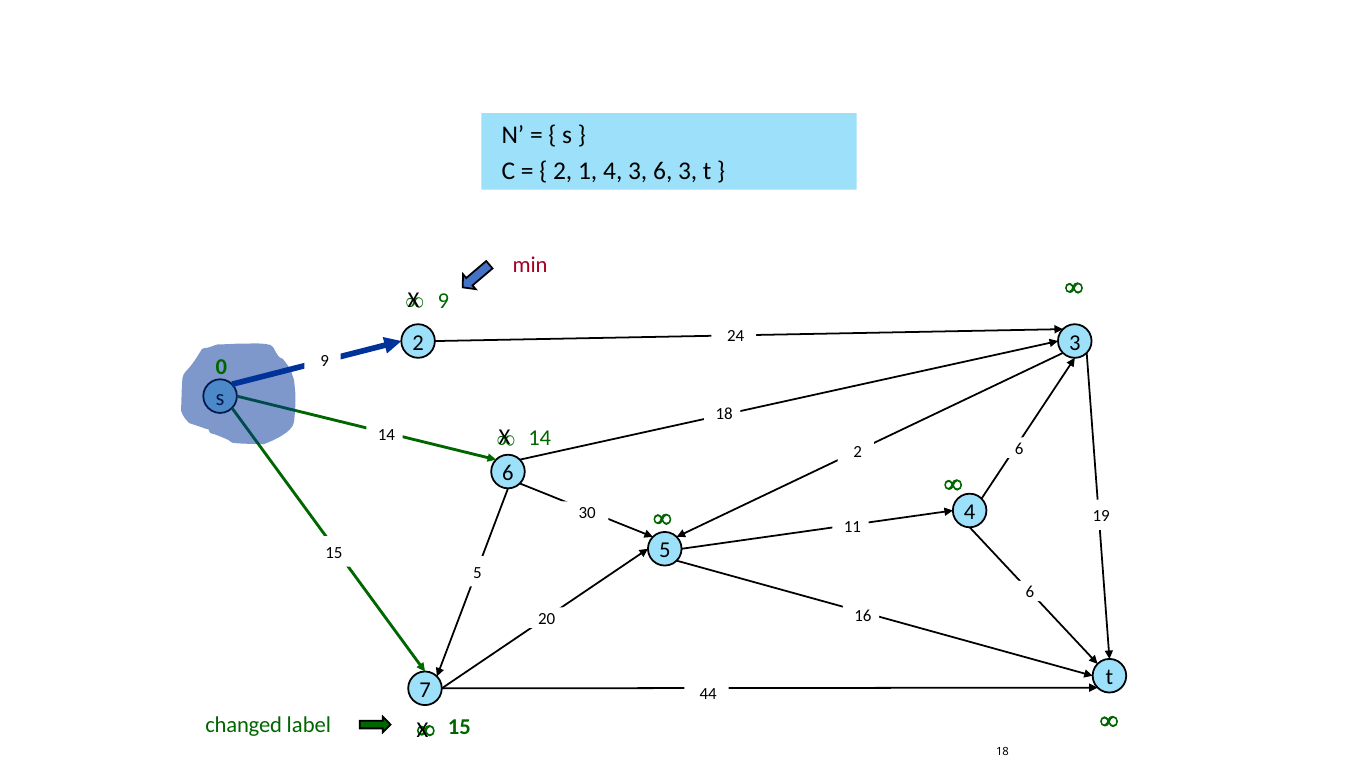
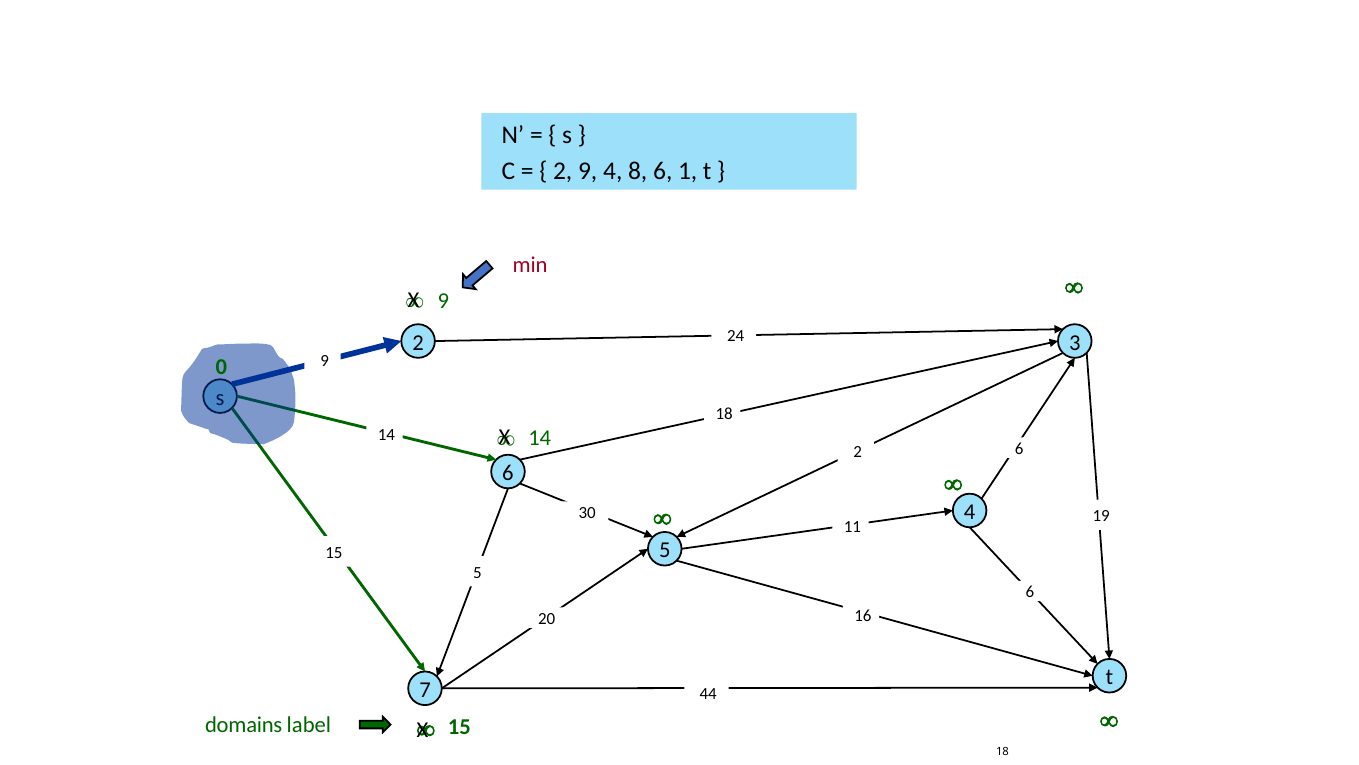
1: 1 -> 9 (588, 171)
4 3: 3 -> 8 (638, 171)
6 3: 3 -> 1 (688, 171)
changed: changed -> domains (244, 725)
